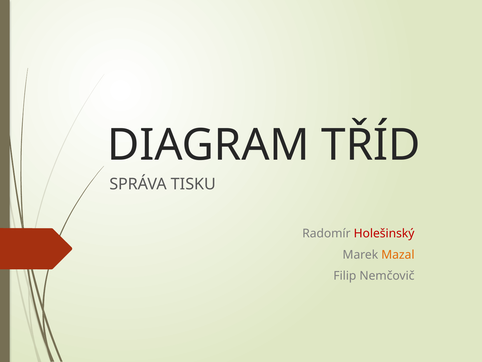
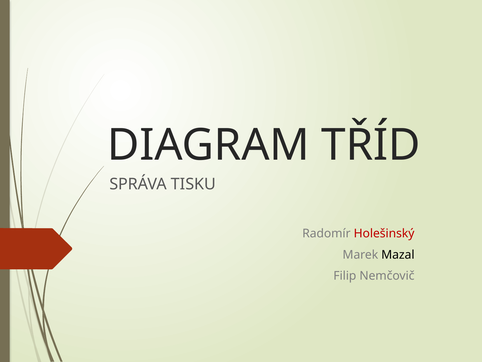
Mazal colour: orange -> black (398, 254)
